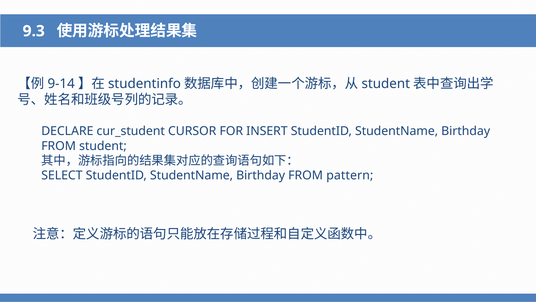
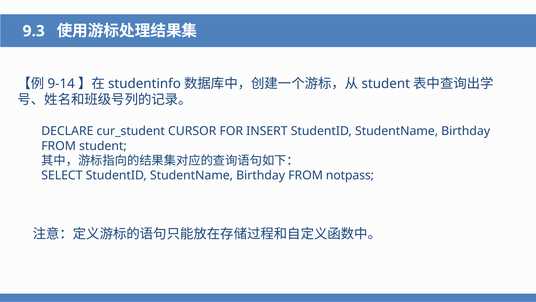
pattern: pattern -> notpass (350, 175)
